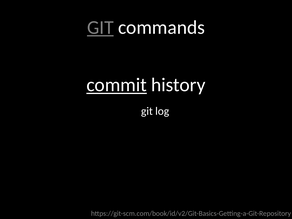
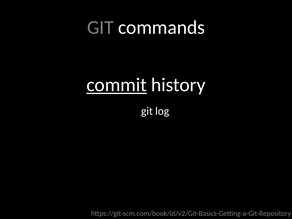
GIT underline: present -> none (100, 27)
